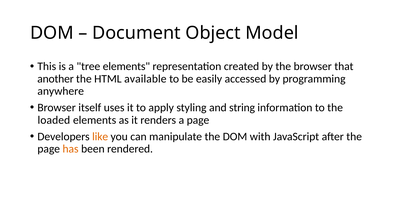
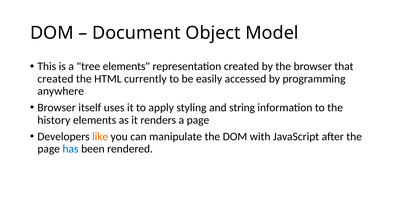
another: another -> created (55, 79)
available: available -> currently (145, 79)
loaded: loaded -> history (54, 120)
has colour: orange -> blue (71, 149)
